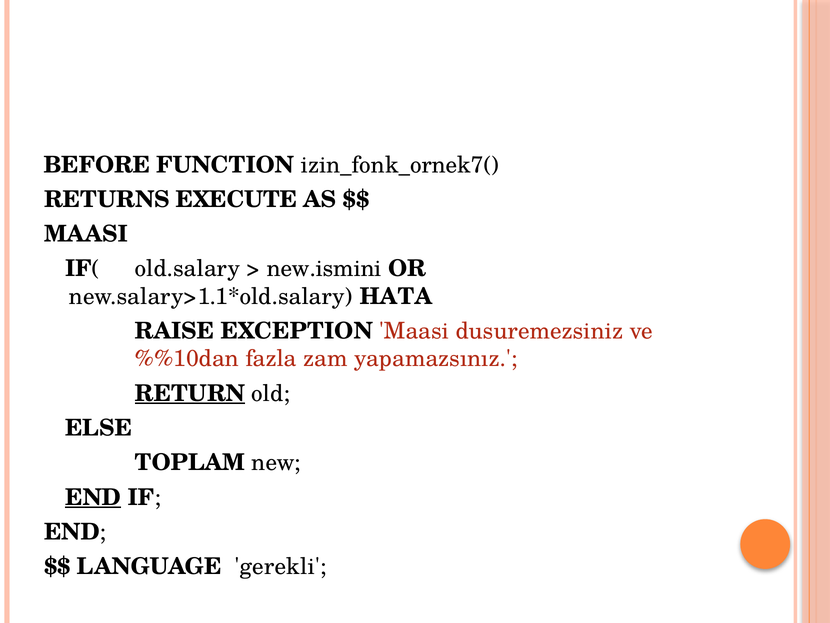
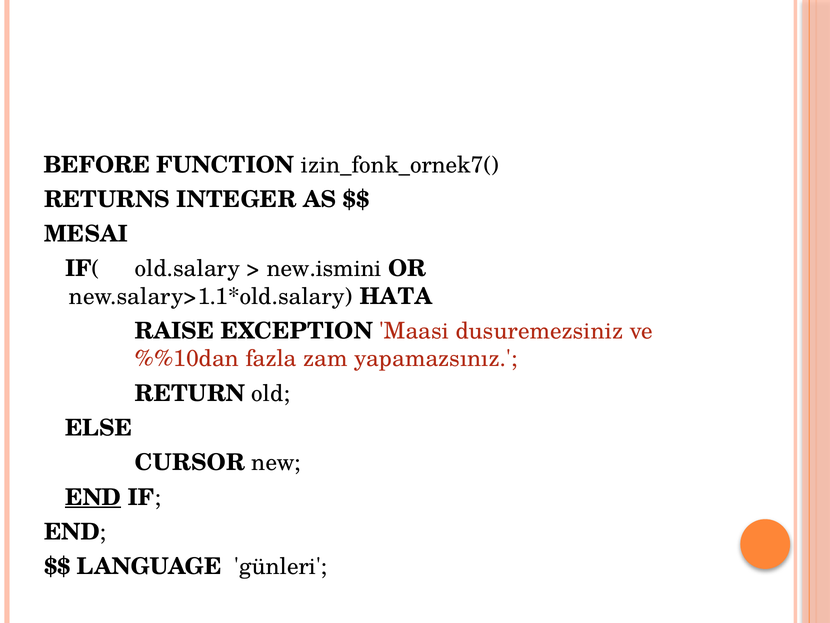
EXECUTE: EXECUTE -> INTEGER (236, 199)
MAASI: MAASI -> MESAI (86, 234)
RETURN underline: present -> none (190, 393)
TOPLAM: TOPLAM -> CURSOR (190, 462)
gerekli: gerekli -> günleri (281, 566)
